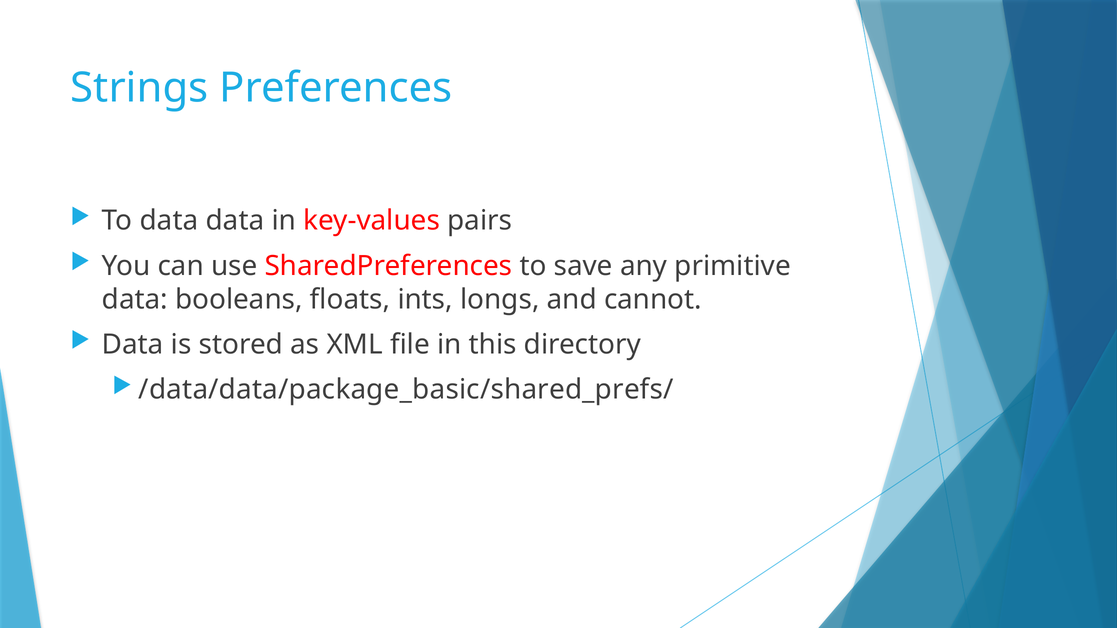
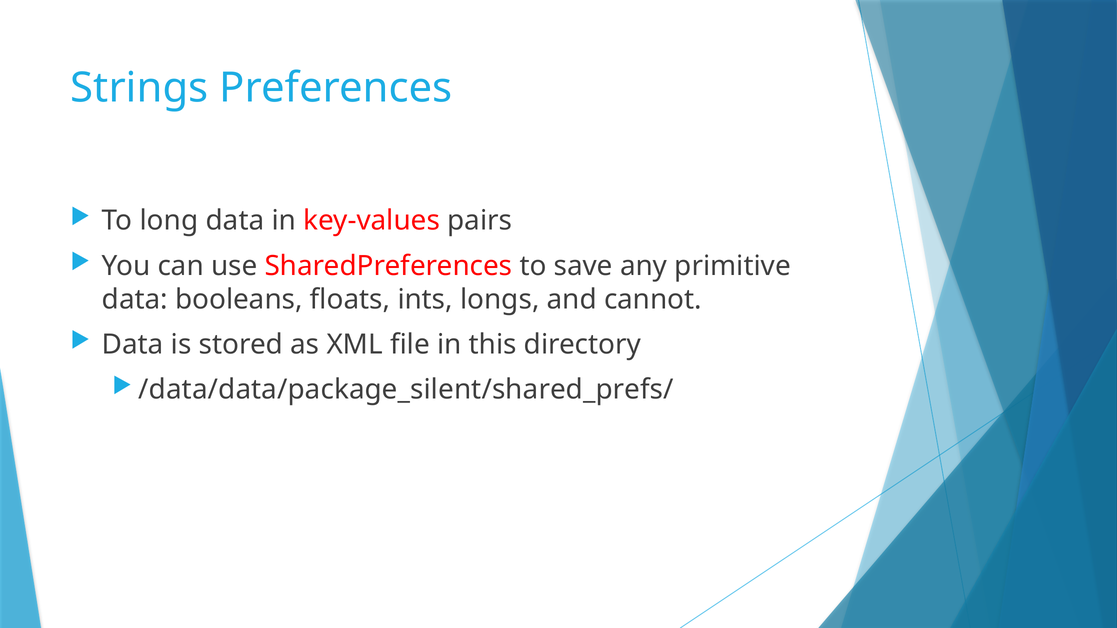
To data: data -> long (169, 221)
/data/data/package_basic/shared_prefs/: /data/data/package_basic/shared_prefs/ -> /data/data/package_silent/shared_prefs/ (406, 390)
